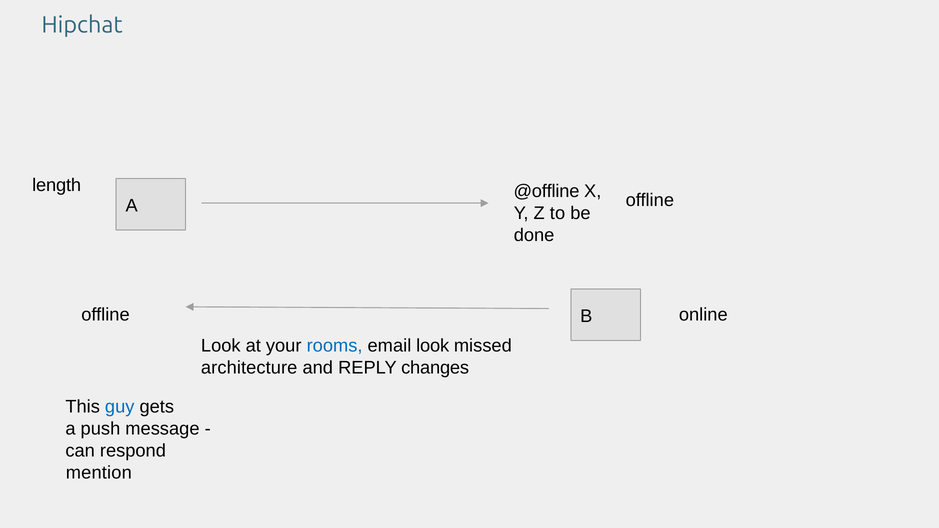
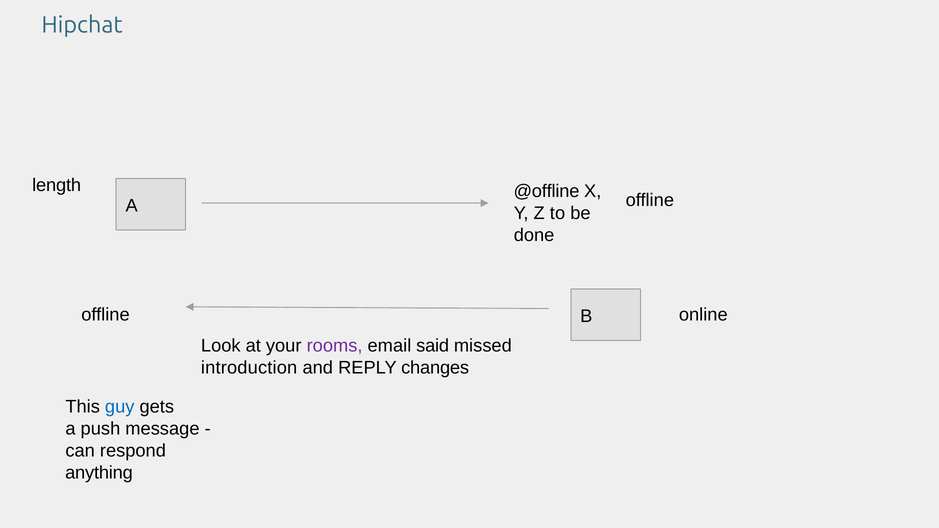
rooms colour: blue -> purple (335, 346)
email look: look -> said (433, 346)
architecture: architecture -> introduction (249, 368)
mention: mention -> anything (99, 473)
